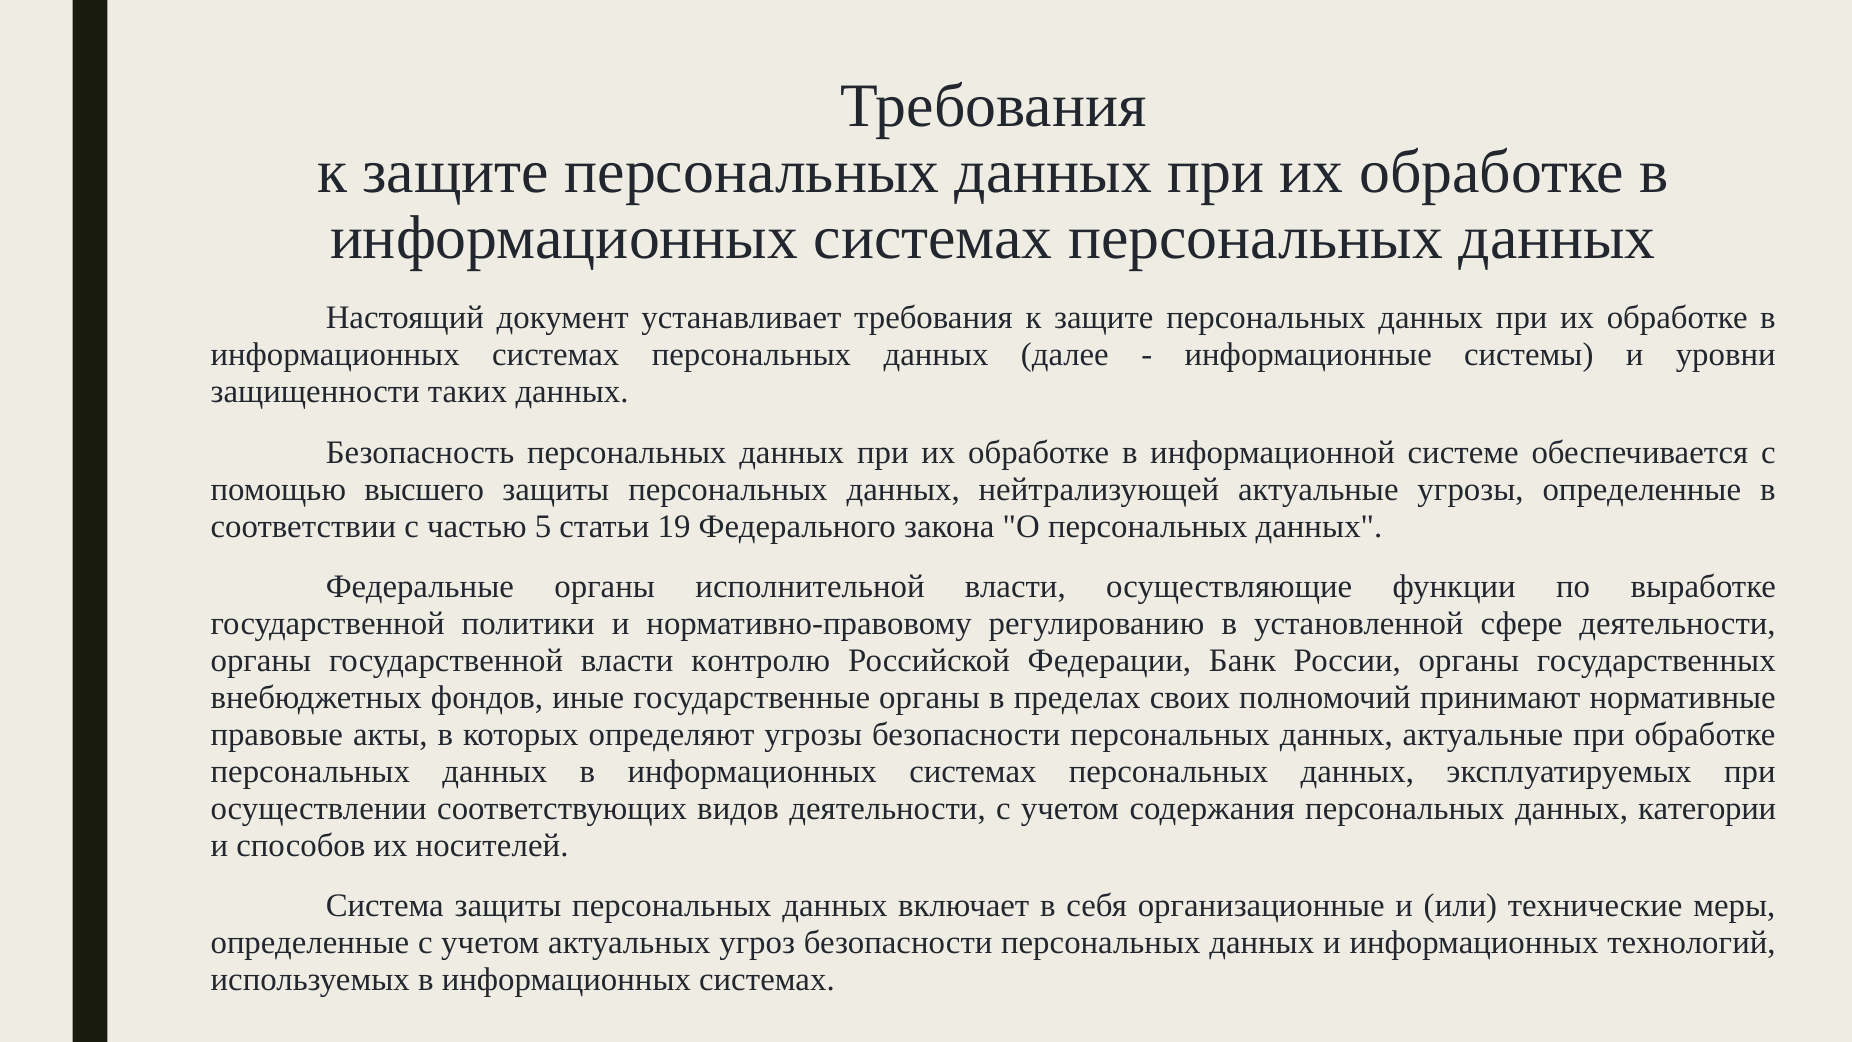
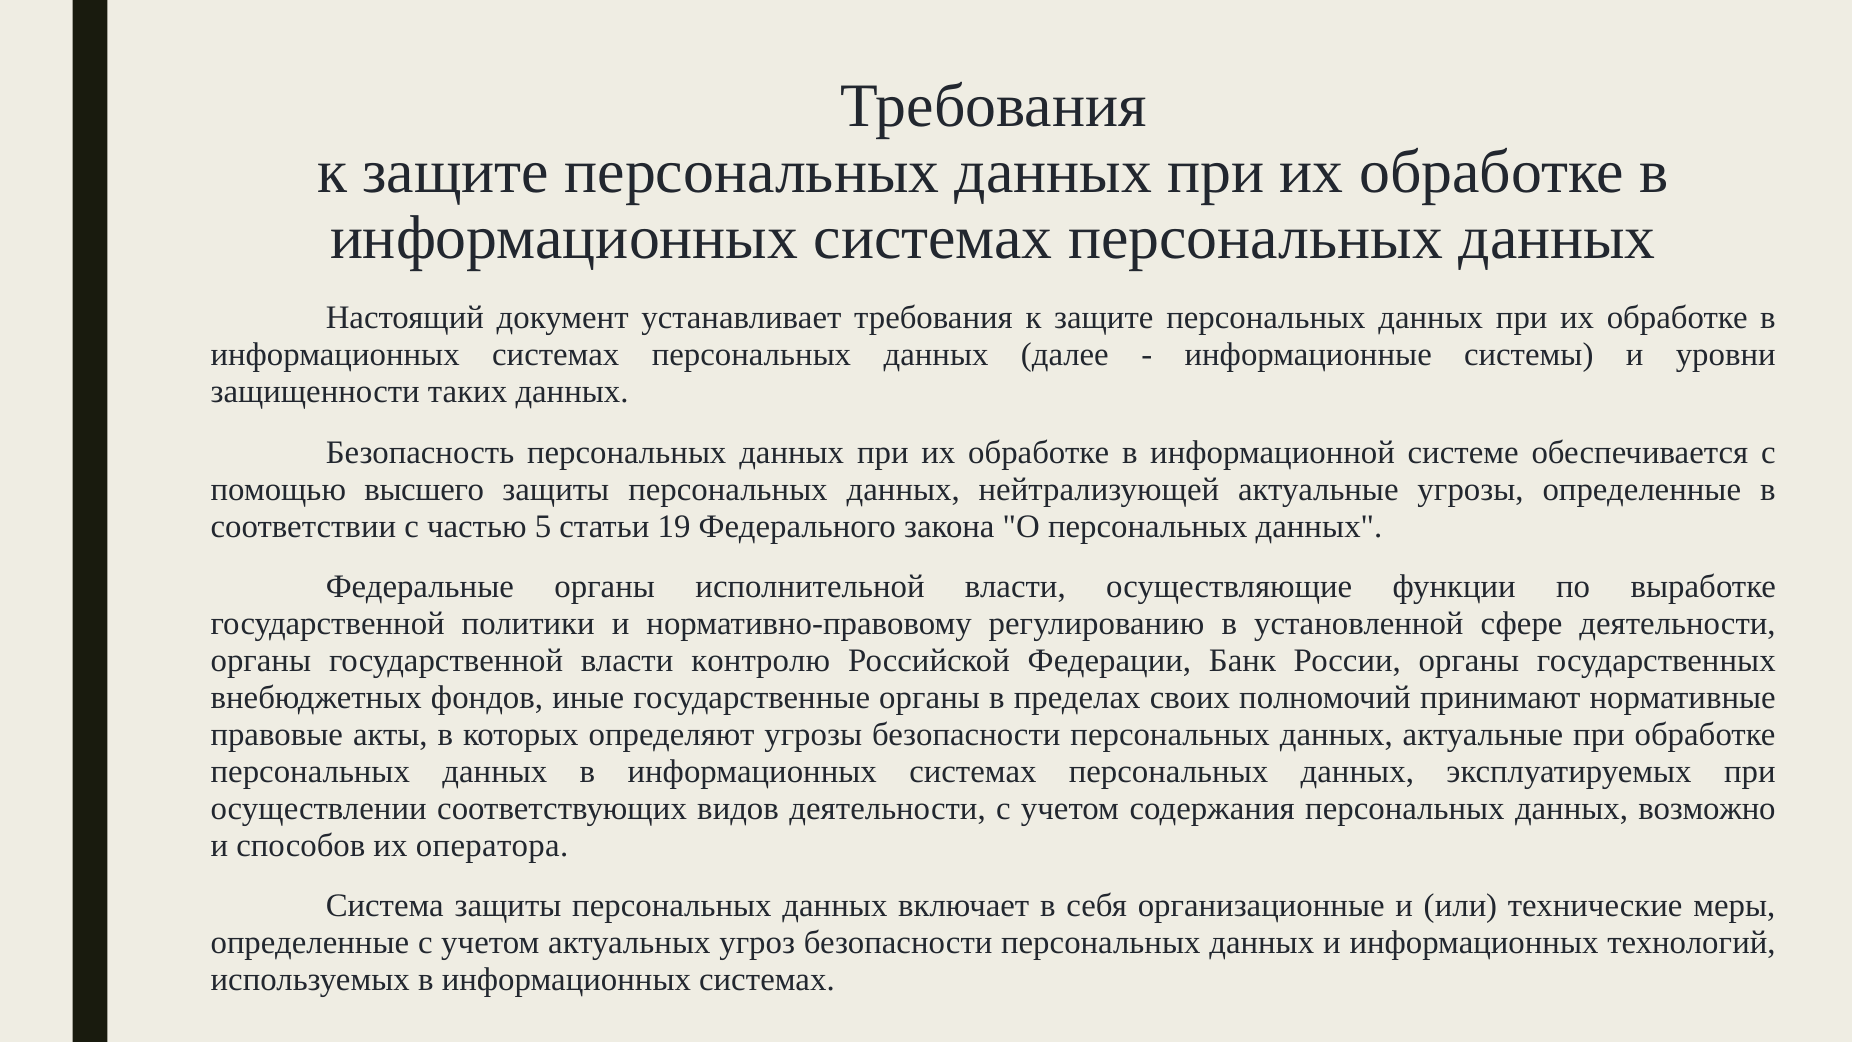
категории: категории -> возможно (1707, 808)
носителей: носителей -> оператора (492, 845)
